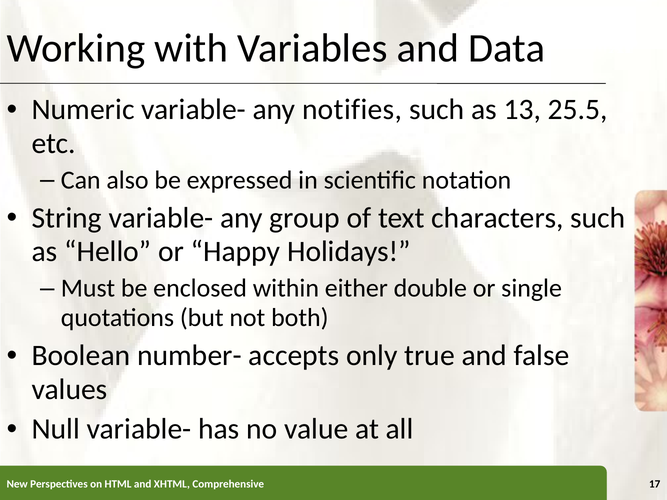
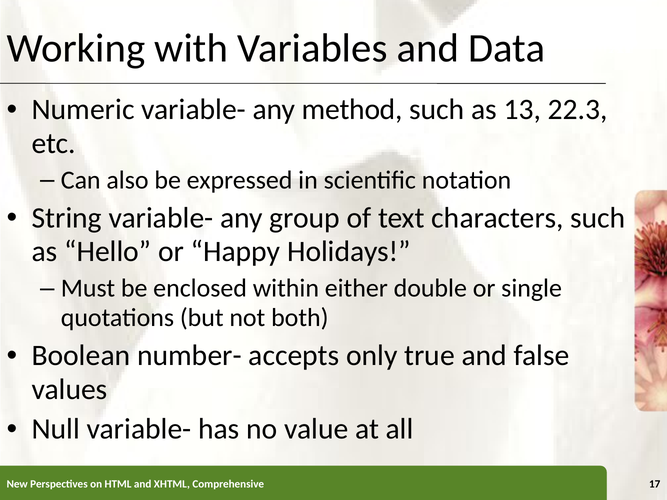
notifies: notifies -> method (352, 110)
25.5: 25.5 -> 22.3 (578, 110)
